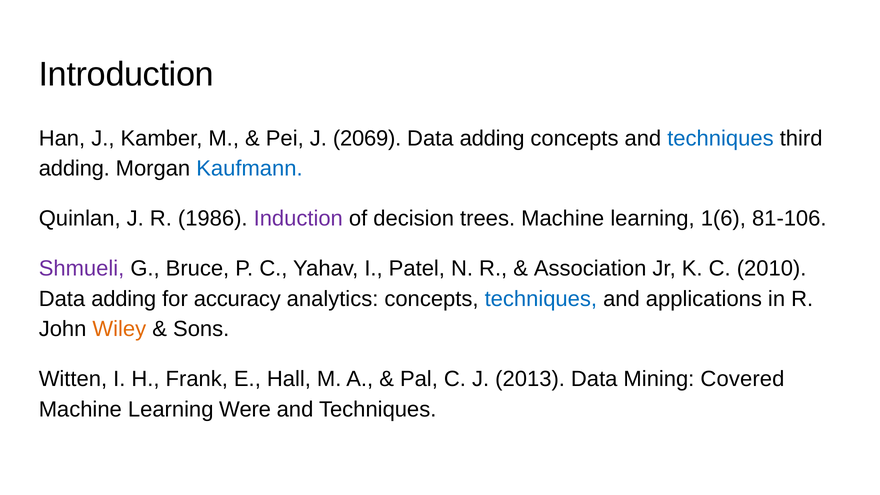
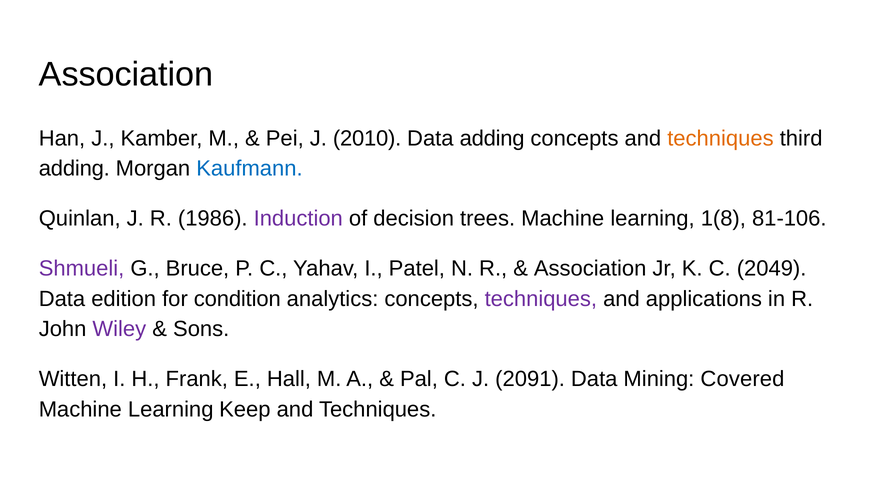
Introduction: Introduction -> Association (126, 75)
2069: 2069 -> 2010 (367, 138)
techniques colour: blue -> orange (720, 138)
1(6: 1(6 -> 1(8 (723, 219)
2010: 2010 -> 2049 (772, 269)
adding: adding -> edition (124, 299)
accuracy: accuracy -> condition (237, 299)
techniques colour: blue -> purple (541, 299)
Wiley colour: orange -> purple (119, 329)
2013: 2013 -> 2091 (530, 379)
Were: Were -> Keep (245, 409)
